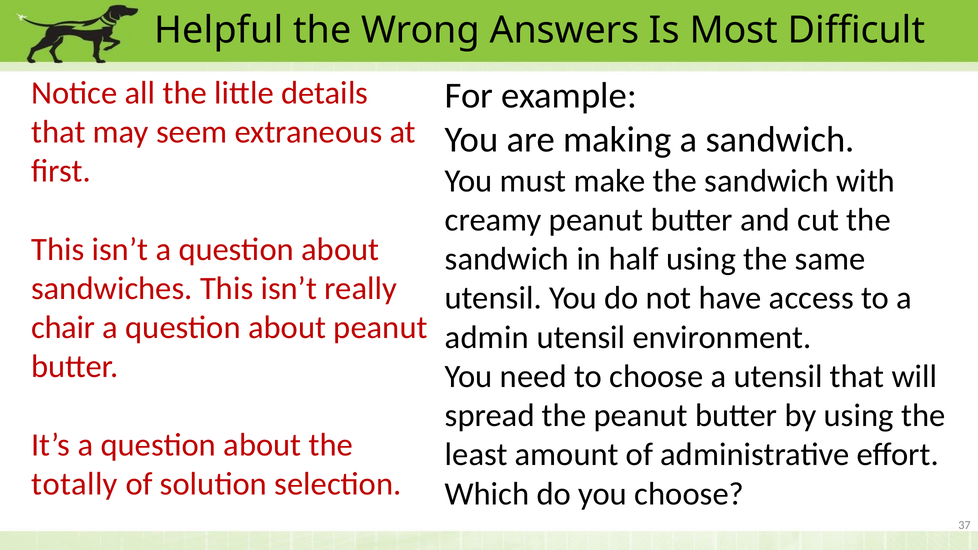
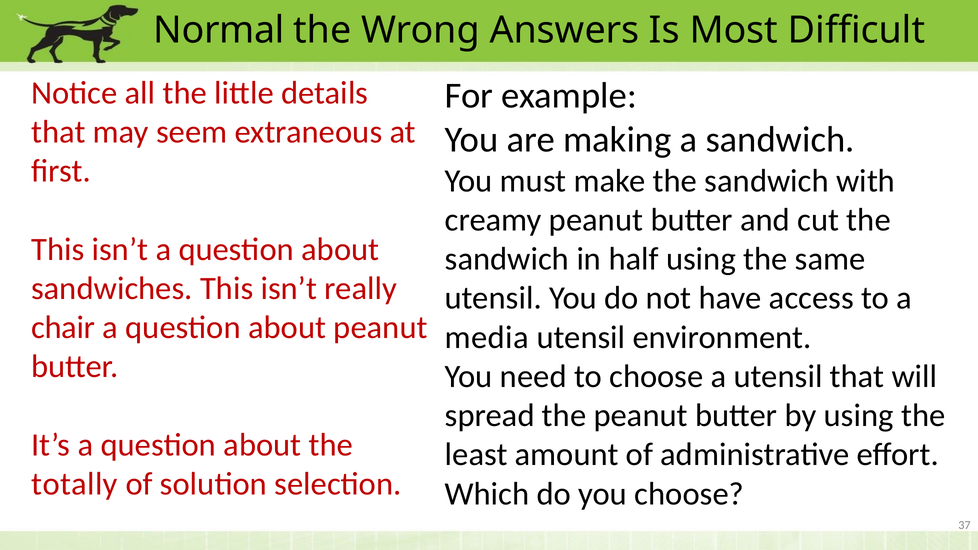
Helpful: Helpful -> Normal (219, 30)
admin: admin -> media (487, 337)
